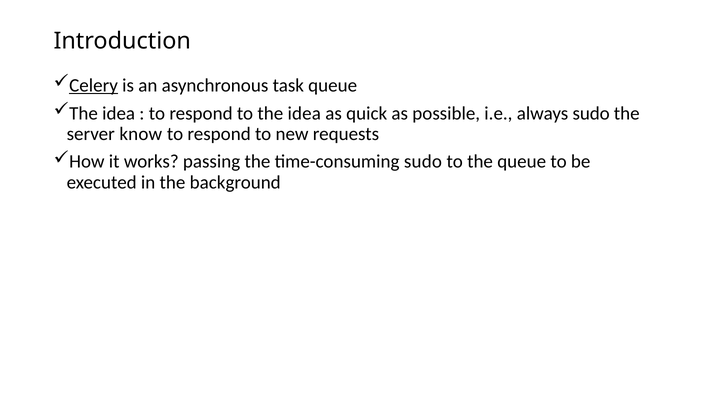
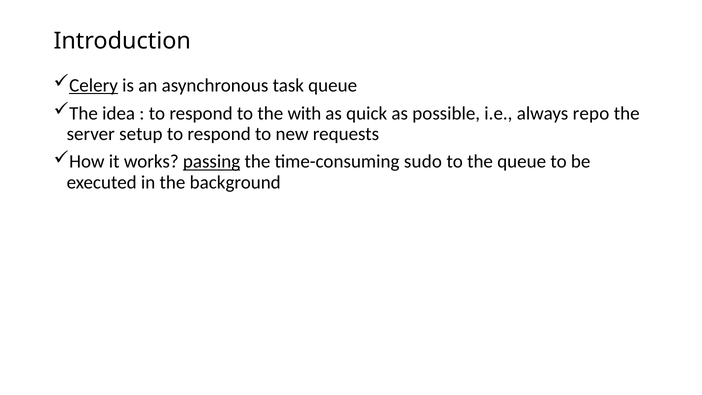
to the idea: idea -> with (304, 113)
always sudo: sudo -> repo (591, 113)
know: know -> setup (141, 134)
passing underline: none -> present (212, 162)
